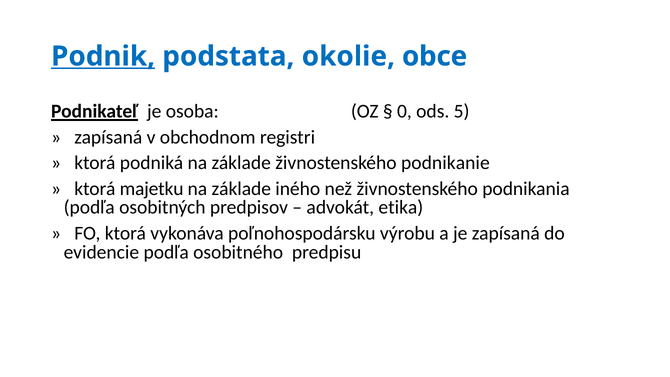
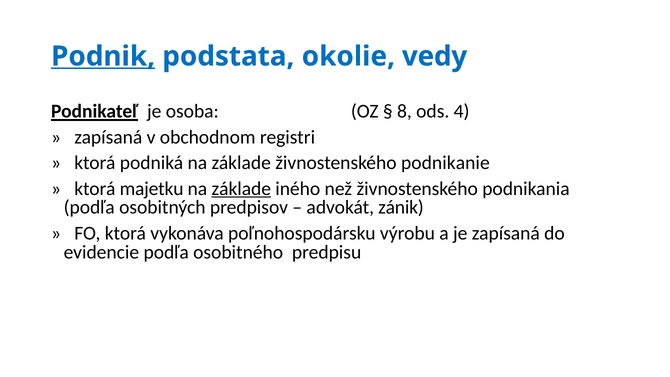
obce: obce -> vedy (435, 56)
0: 0 -> 8 (404, 111)
5: 5 -> 4 (462, 111)
základe underline: none -> present (241, 189)
etika: etika -> zánik (401, 207)
